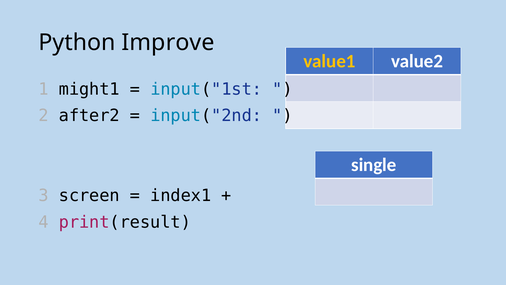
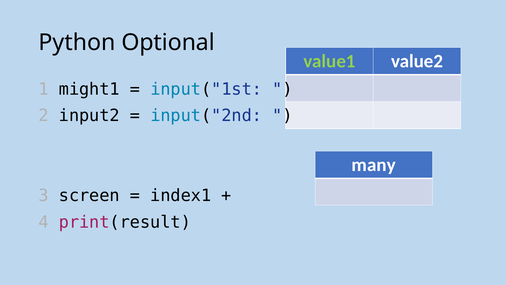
Improve: Improve -> Optional (168, 43)
value1 colour: yellow -> light green (329, 61)
after2: after2 -> input2 (89, 116)
single: single -> many (374, 165)
